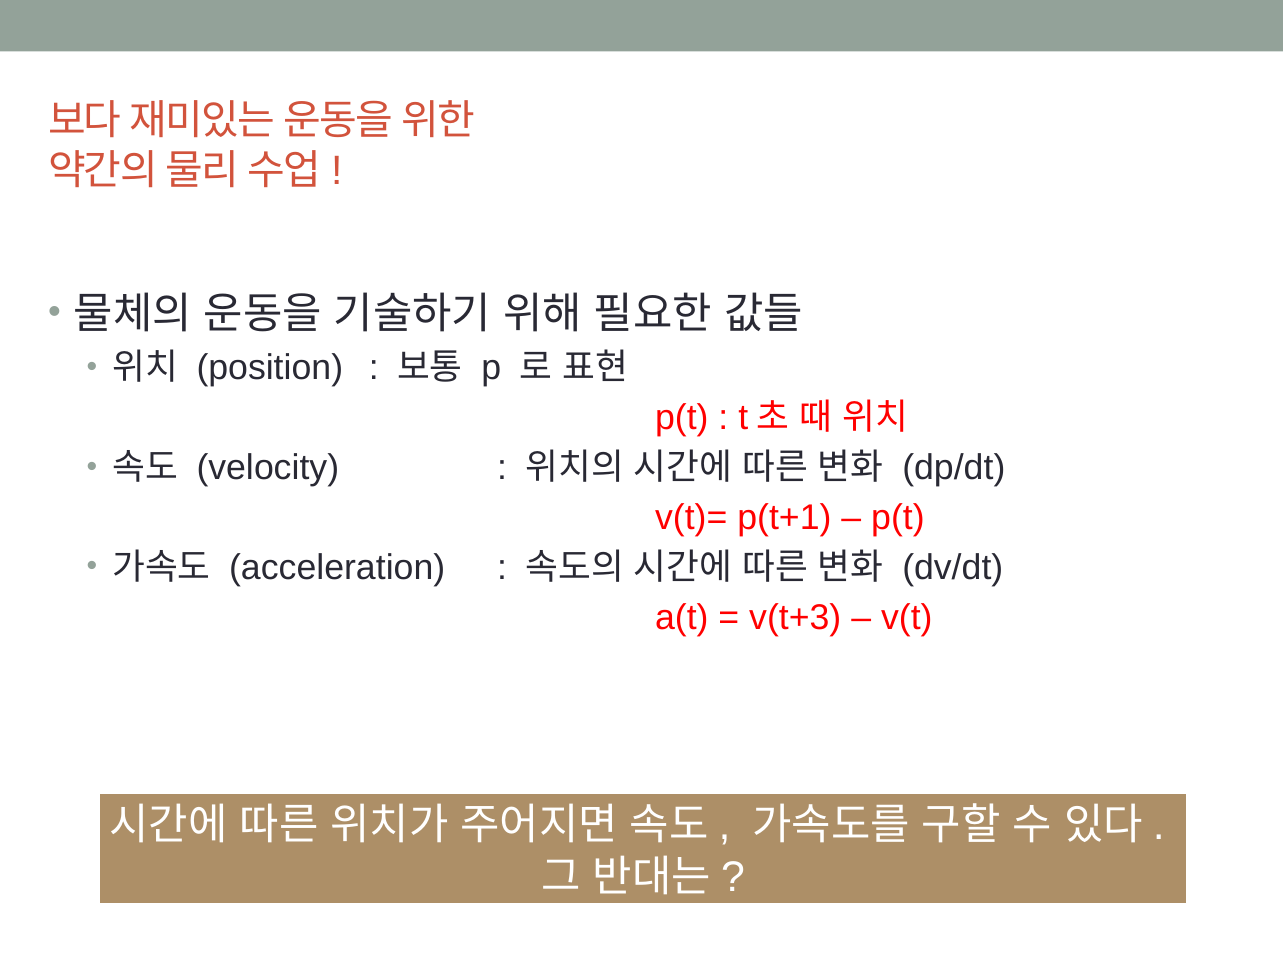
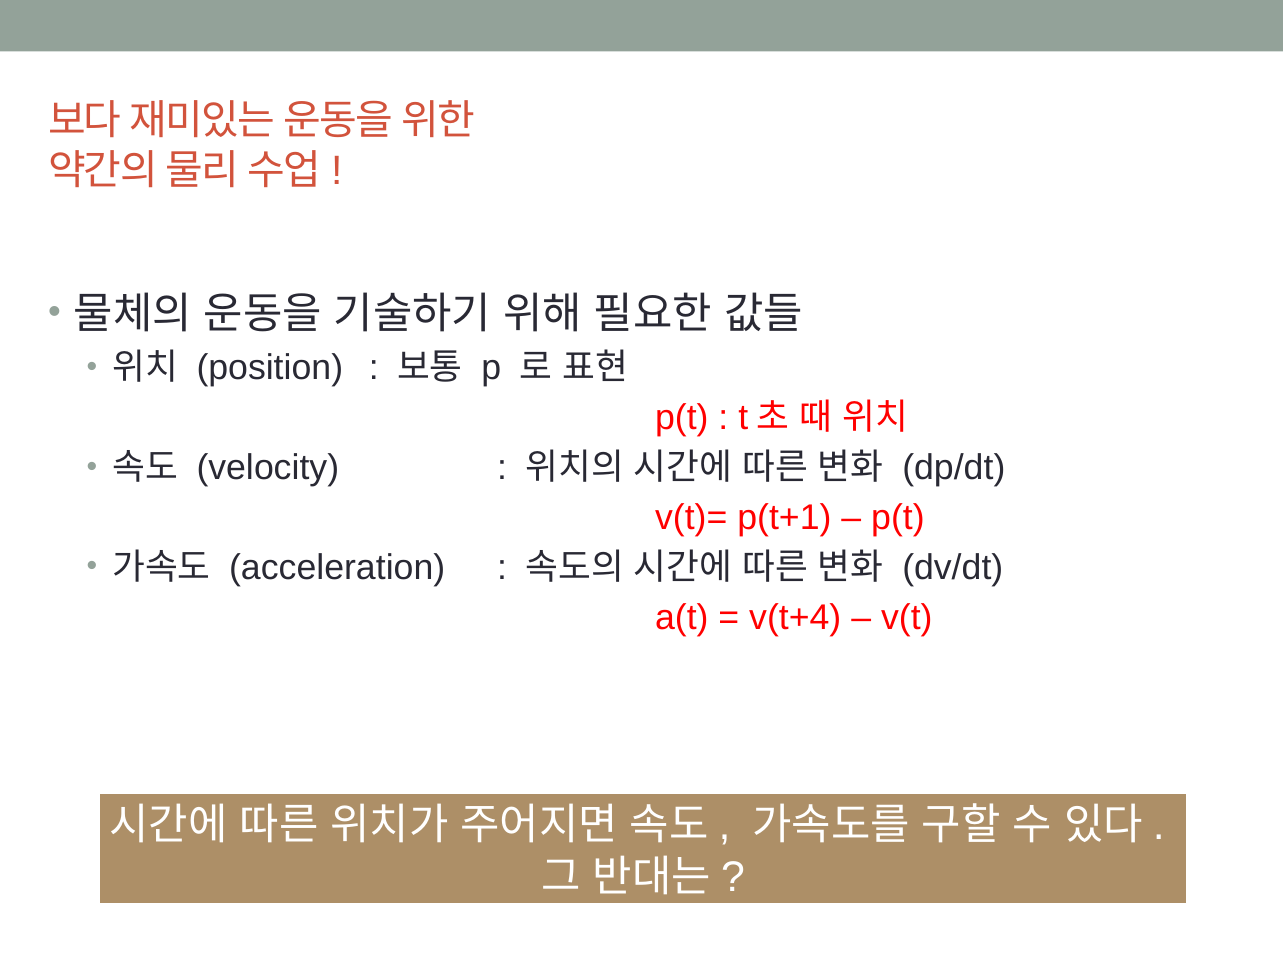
v(t+3: v(t+3 -> v(t+4 (795, 617)
